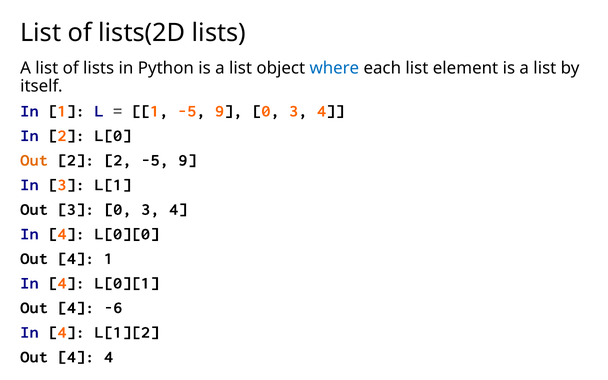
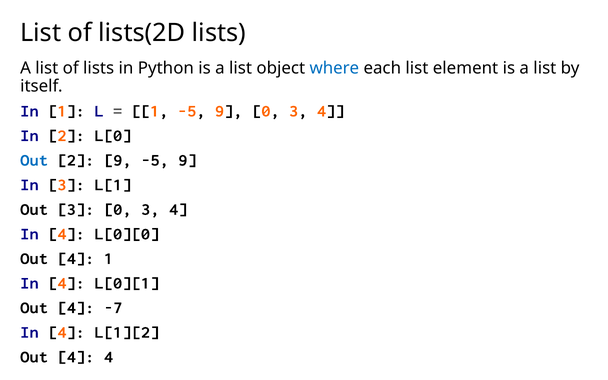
Out colour: orange -> blue (34, 160)
2 2: 2 -> 9 (118, 160)
-6: -6 -> -7 (113, 308)
